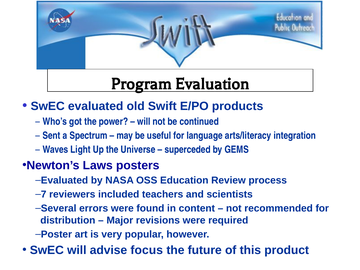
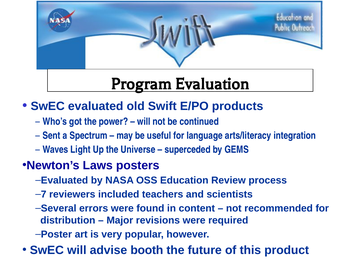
focus: focus -> booth (147, 250)
